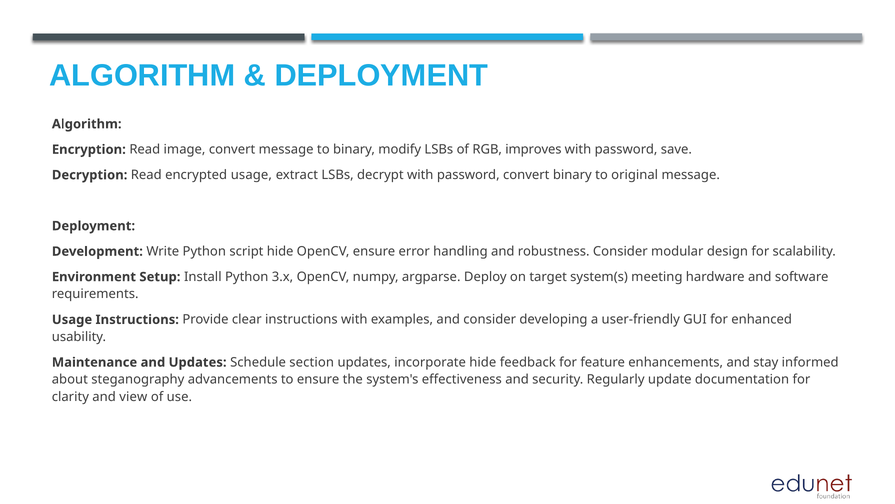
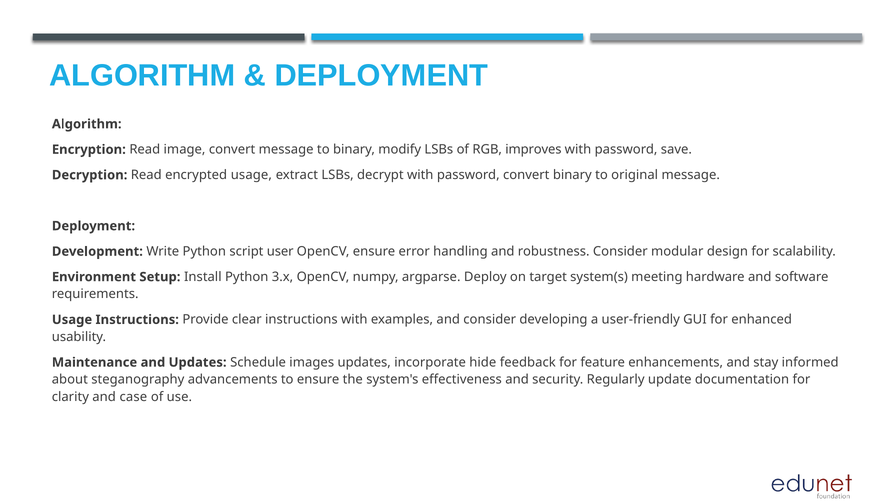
script hide: hide -> user (280, 251)
section: section -> images (312, 362)
view: view -> case (133, 396)
